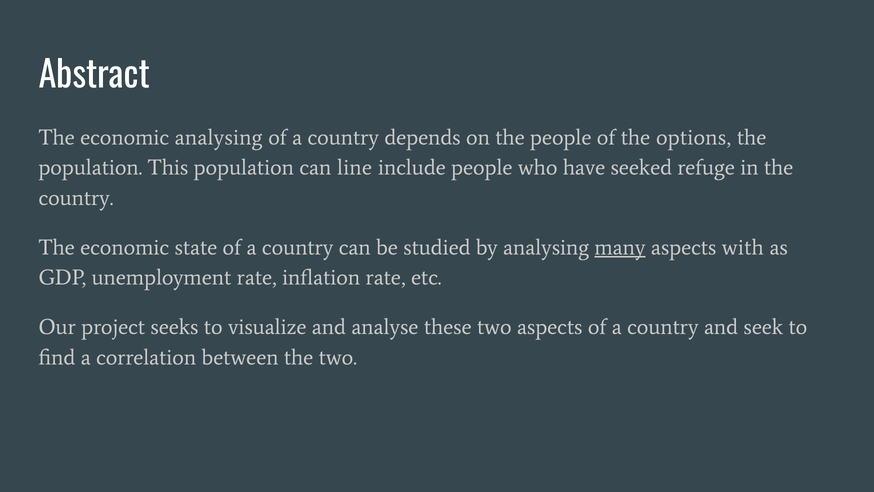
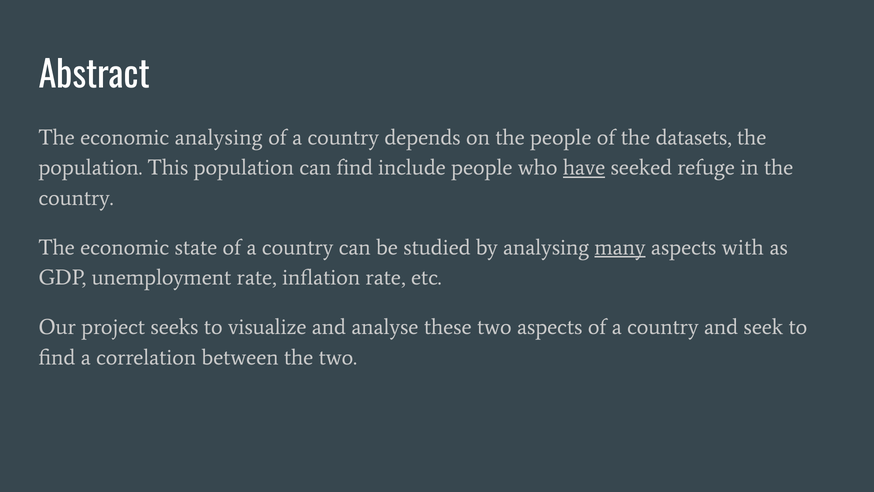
options: options -> datasets (694, 137)
can line: line -> find (355, 168)
have underline: none -> present (584, 168)
